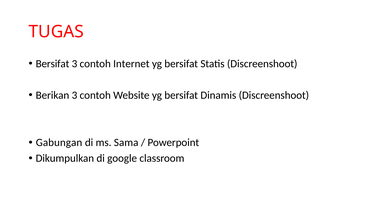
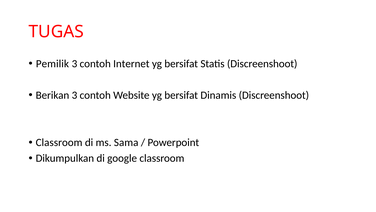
Bersifat: Bersifat -> Pemilik (52, 64)
Gabungan: Gabungan -> Classroom (59, 142)
